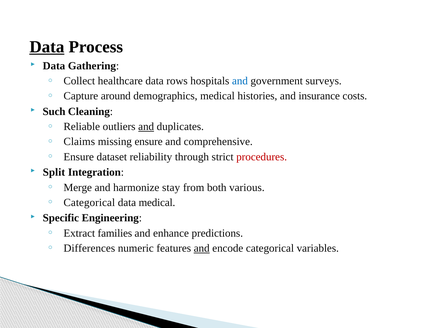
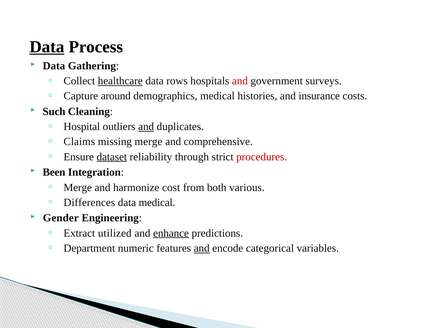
healthcare underline: none -> present (120, 81)
and colour: blue -> red (240, 81)
Reliable: Reliable -> Hospital (82, 127)
missing ensure: ensure -> merge (149, 142)
dataset underline: none -> present (112, 157)
Split: Split -> Been (54, 173)
stay: stay -> cost (171, 188)
Categorical: Categorical -> Differences (89, 203)
Specific: Specific -> Gender (61, 218)
families: families -> utilized (115, 233)
enhance underline: none -> present (171, 233)
Differences: Differences -> Department (89, 249)
